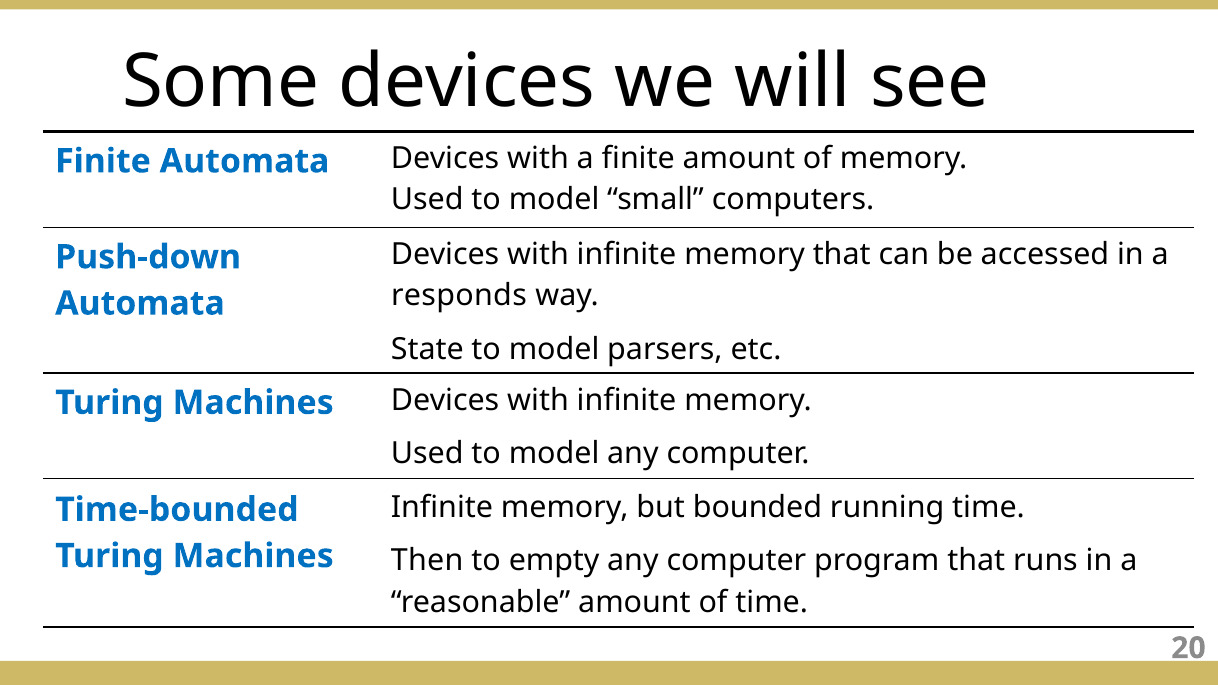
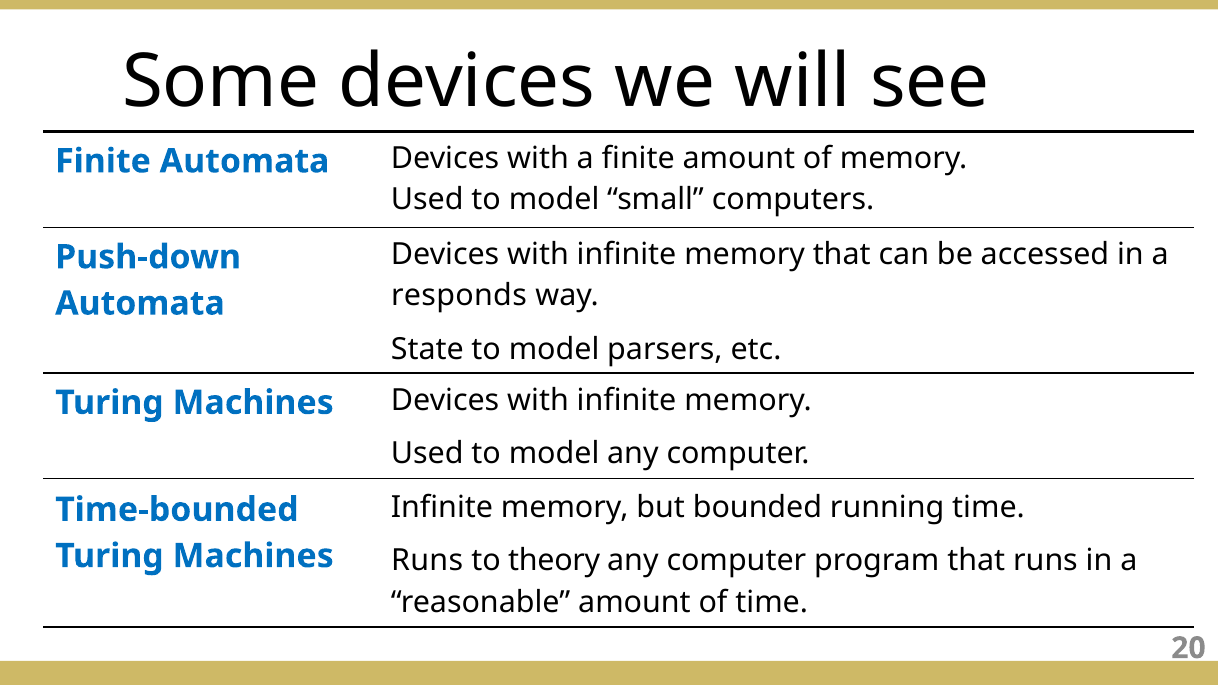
Then: Then -> Runs (427, 561)
empty: empty -> theory (554, 561)
